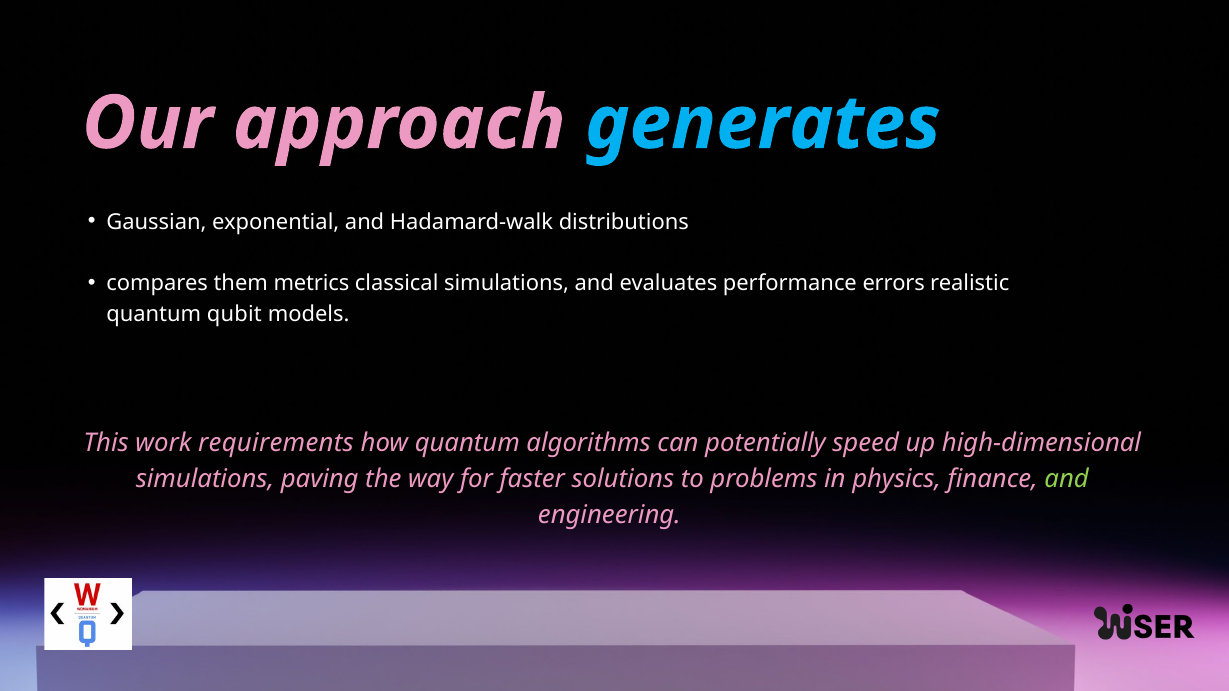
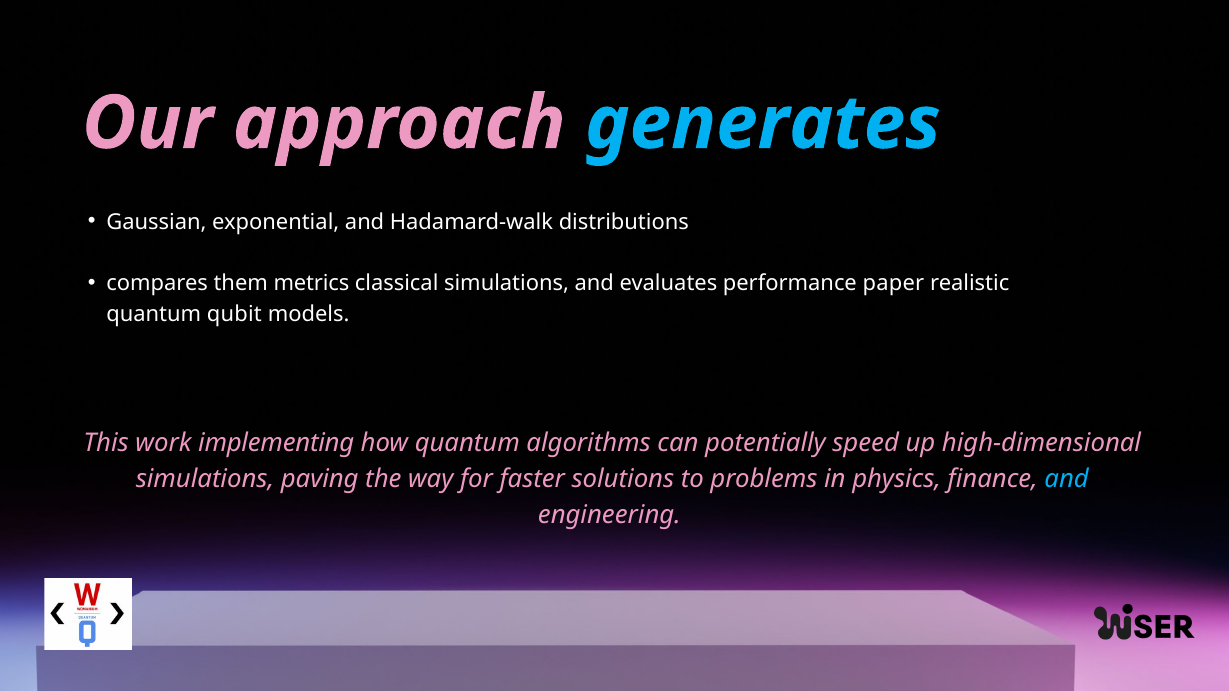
errors: errors -> paper (893, 283)
requirements: requirements -> implementing (276, 443)
and colour: light green -> light blue (1067, 479)
